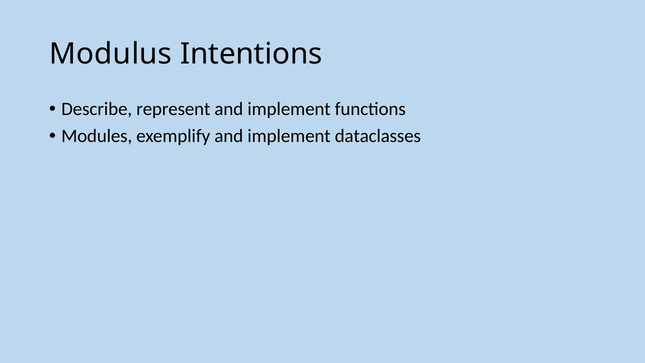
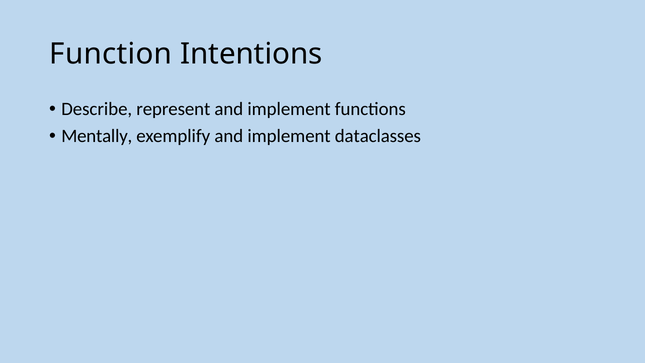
Modulus: Modulus -> Function (111, 54)
Modules: Modules -> Mentally (97, 136)
